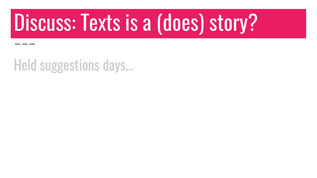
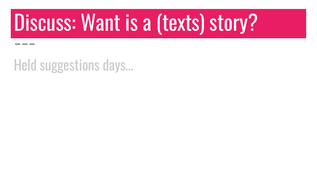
Texts: Texts -> Want (100, 24)
does: does -> texts (180, 24)
